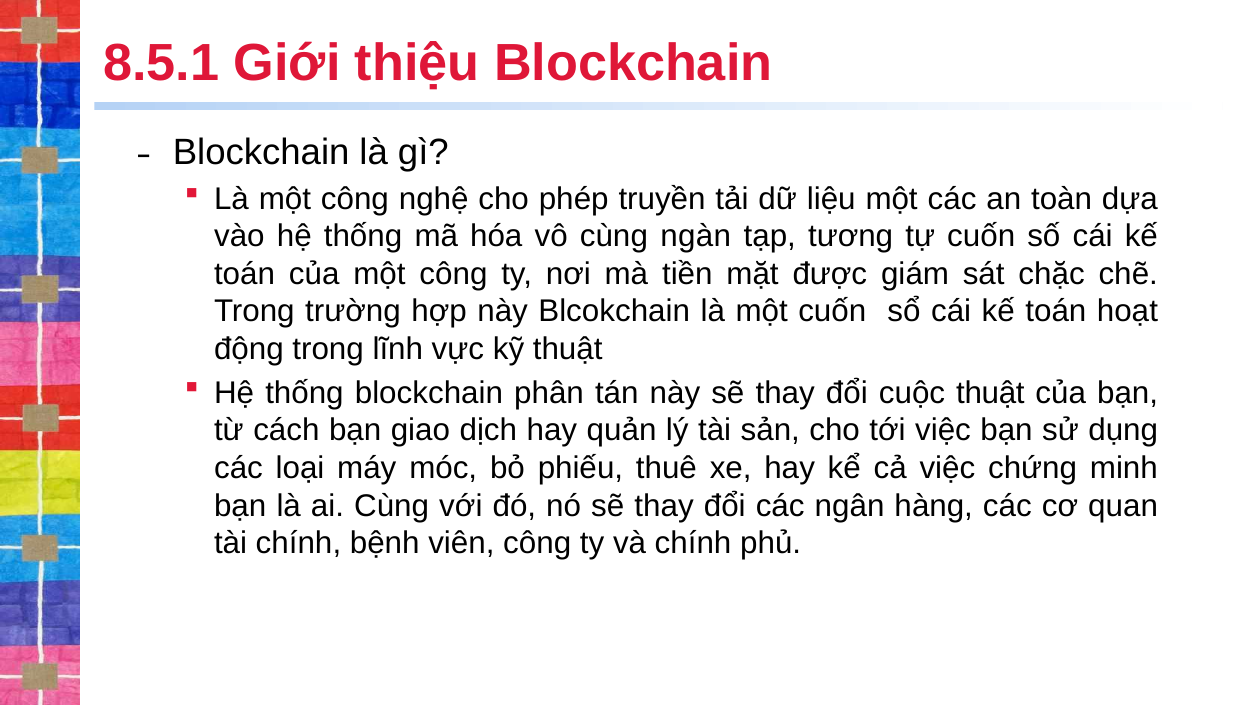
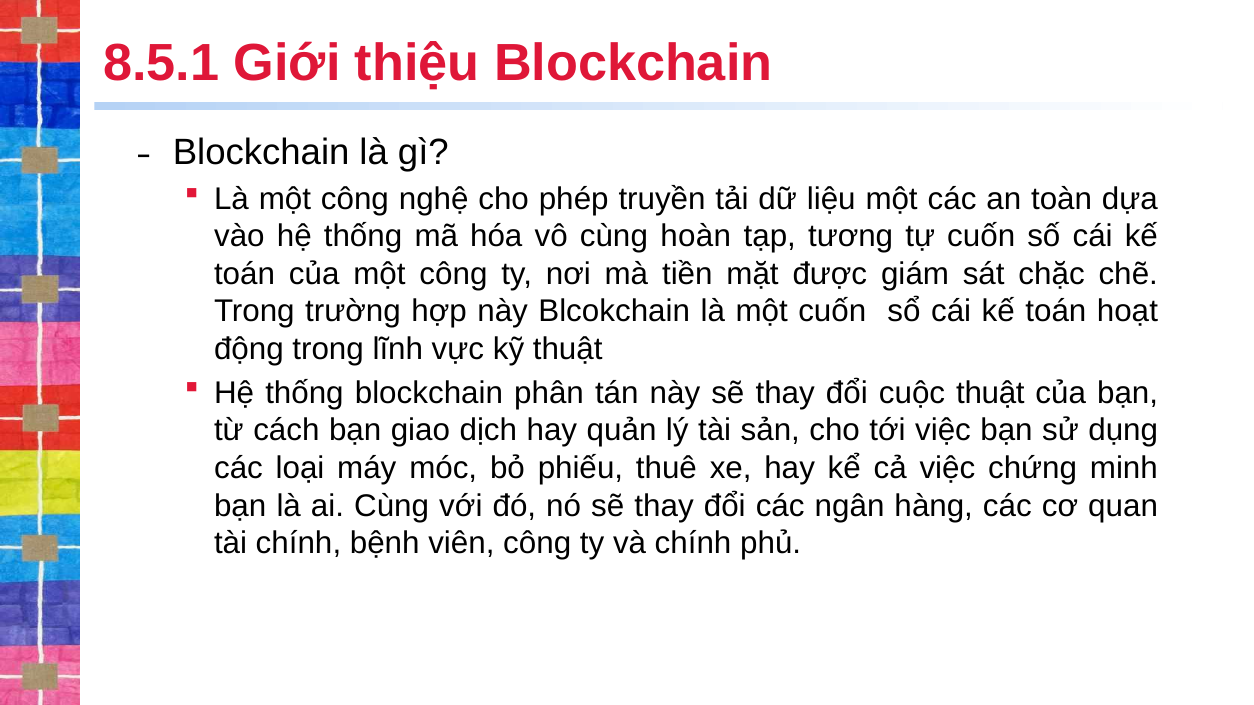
ngàn: ngàn -> hoàn (696, 237)
